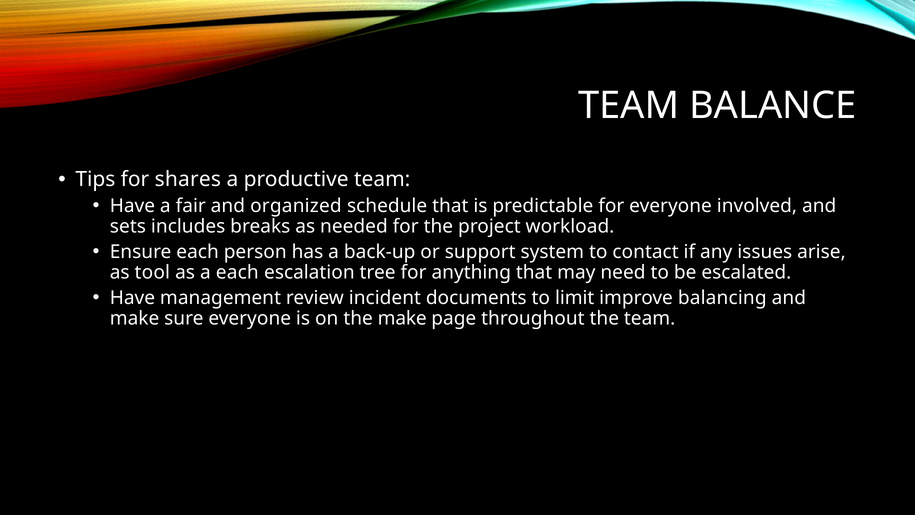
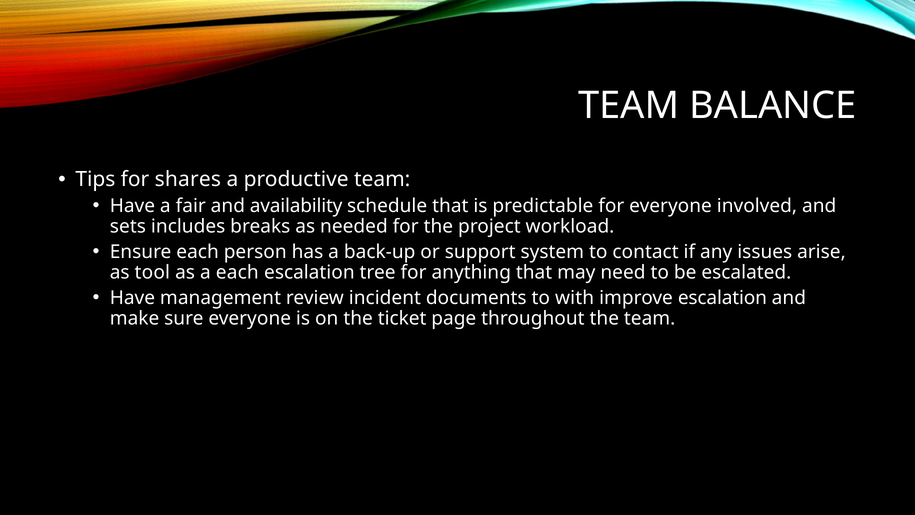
organized: organized -> availability (296, 206)
limit: limit -> with (575, 298)
improve balancing: balancing -> escalation (722, 298)
the make: make -> ticket (402, 318)
